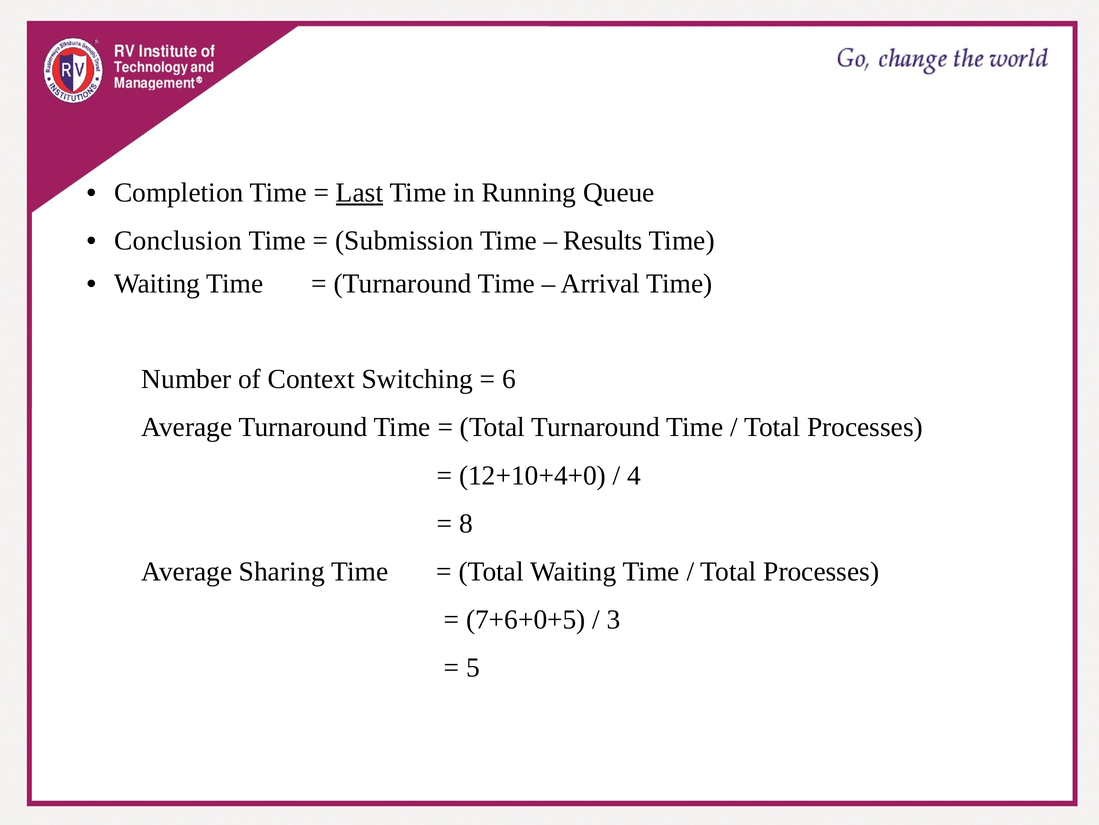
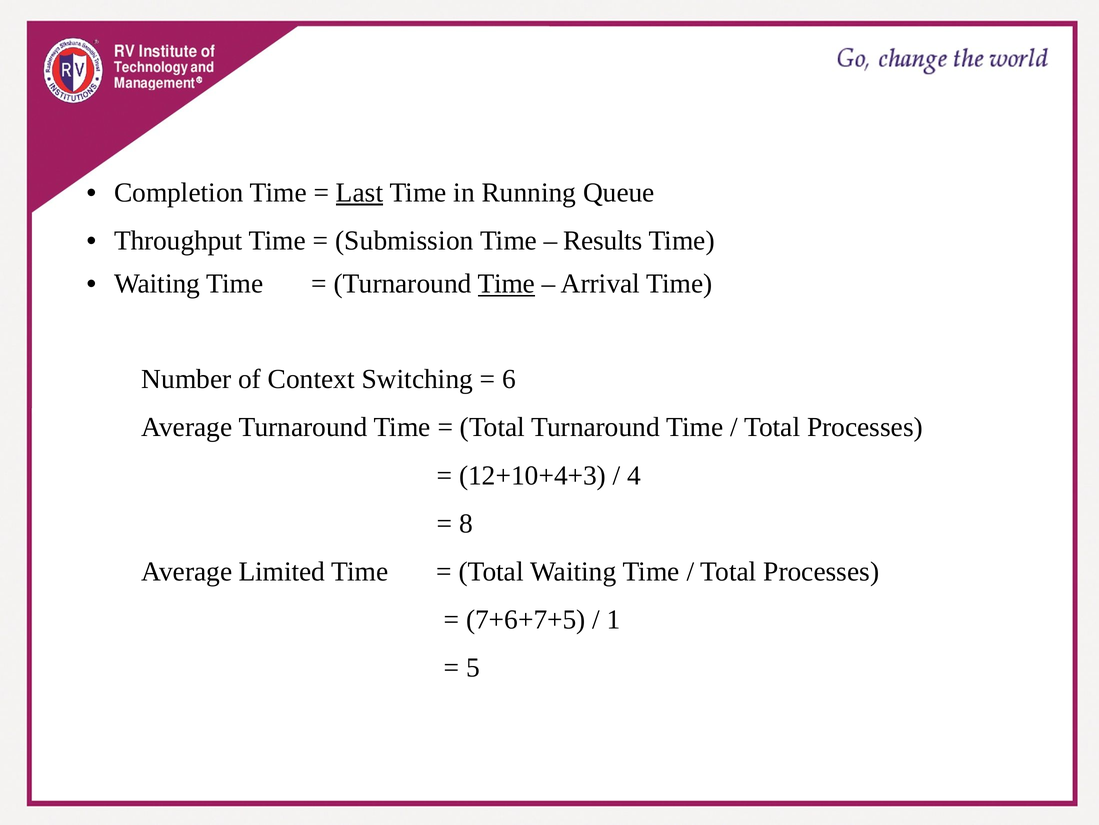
Conclusion: Conclusion -> Throughput (178, 240)
Time underline: none -> present (507, 284)
12+10+4+0: 12+10+4+0 -> 12+10+4+3 (533, 475)
Sharing: Sharing -> Limited (282, 571)
7+6+0+5: 7+6+0+5 -> 7+6+7+5 (526, 619)
3: 3 -> 1 (614, 619)
